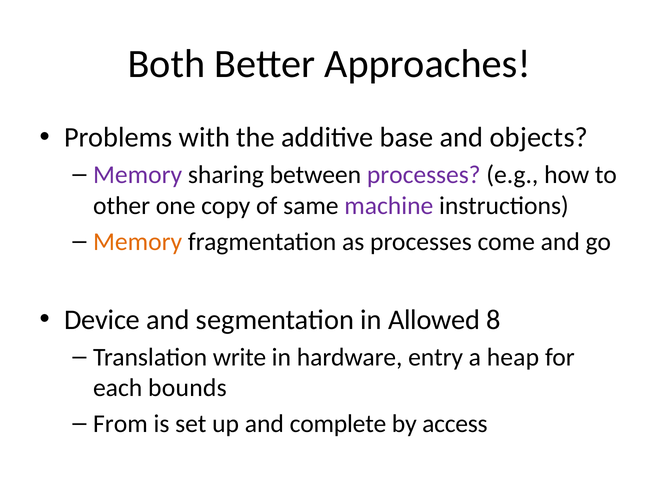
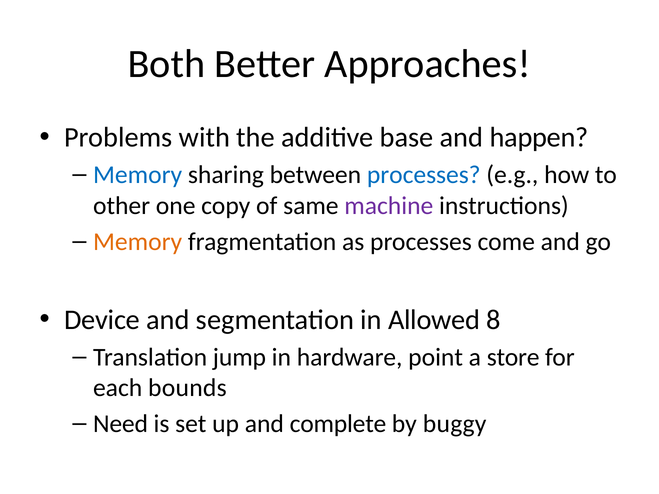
objects: objects -> happen (539, 138)
Memory colour: purple -> blue (138, 175)
processes colour: purple -> blue (424, 175)
write: write -> jump (239, 357)
entry: entry -> point (436, 357)
heap: heap -> store (513, 357)
From: From -> Need (121, 424)
access: access -> buggy (455, 424)
